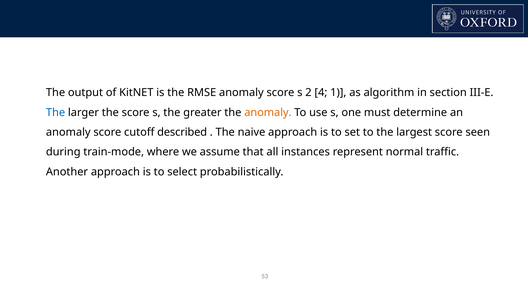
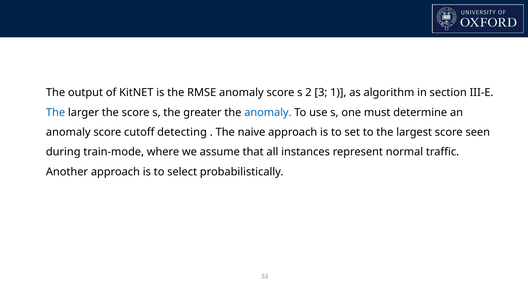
4: 4 -> 3 (321, 93)
anomaly colour: orange -> blue (268, 112)
described: described -> detecting (182, 132)
